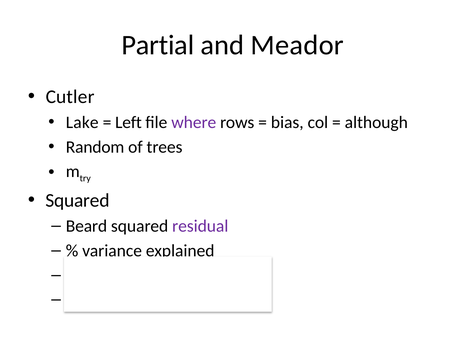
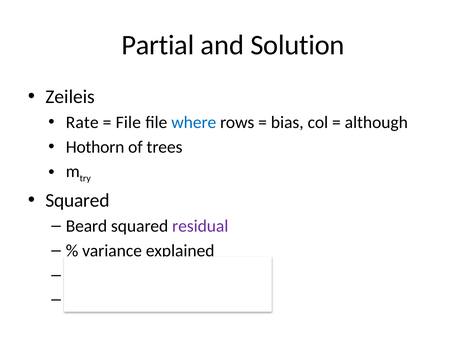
Meador: Meador -> Solution (297, 45)
Cutler: Cutler -> Zeileis (70, 97)
Lake: Lake -> Rate (82, 123)
Left: Left -> File (128, 123)
where colour: purple -> blue (194, 123)
Random: Random -> Hothorn (95, 147)
